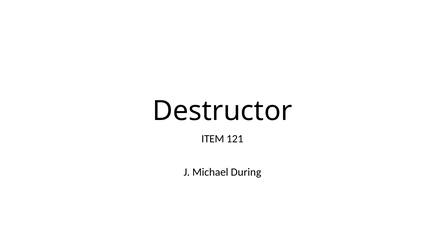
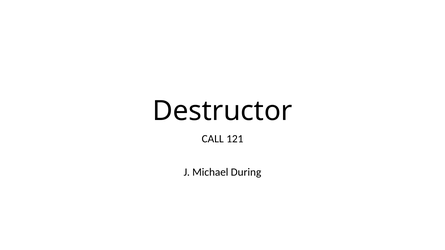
ITEM: ITEM -> CALL (213, 139)
